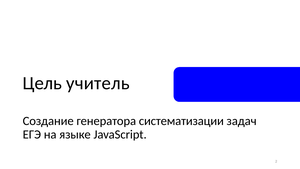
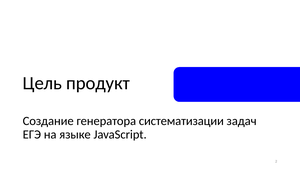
учитель: учитель -> продукт (98, 83)
